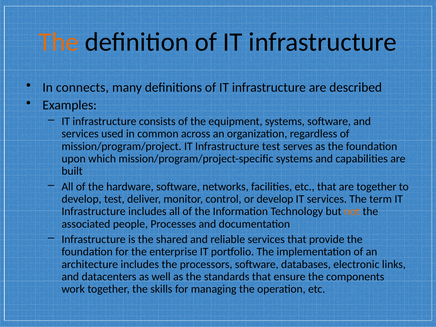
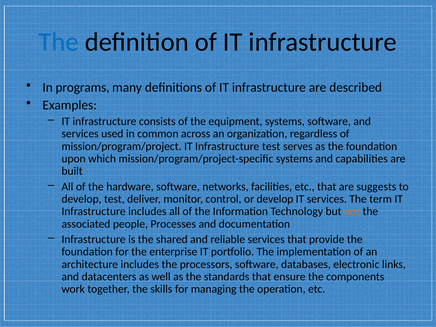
The colour: orange -> blue (59, 42)
connects: connects -> programs (83, 87)
are together: together -> suggests (376, 187)
